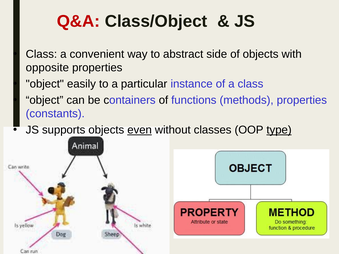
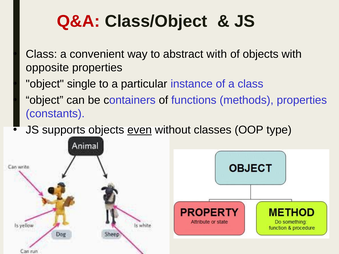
abstract side: side -> with (217, 54)
easily: easily -> single (82, 84)
type underline: present -> none (279, 130)
